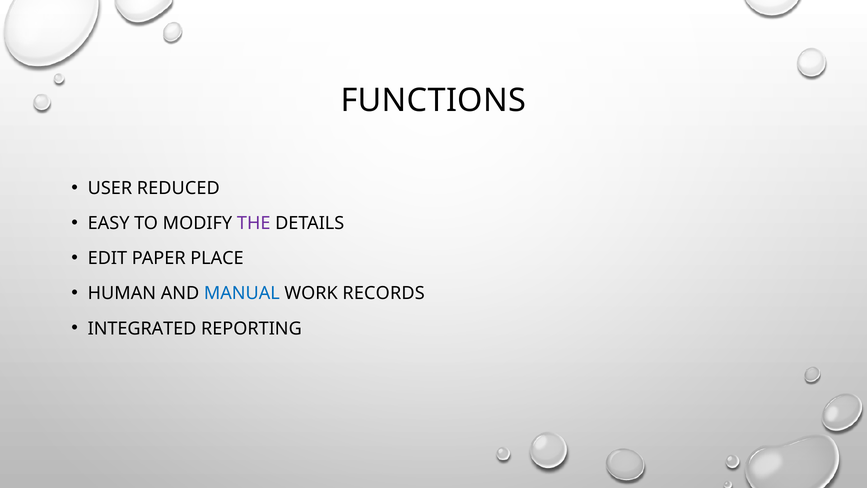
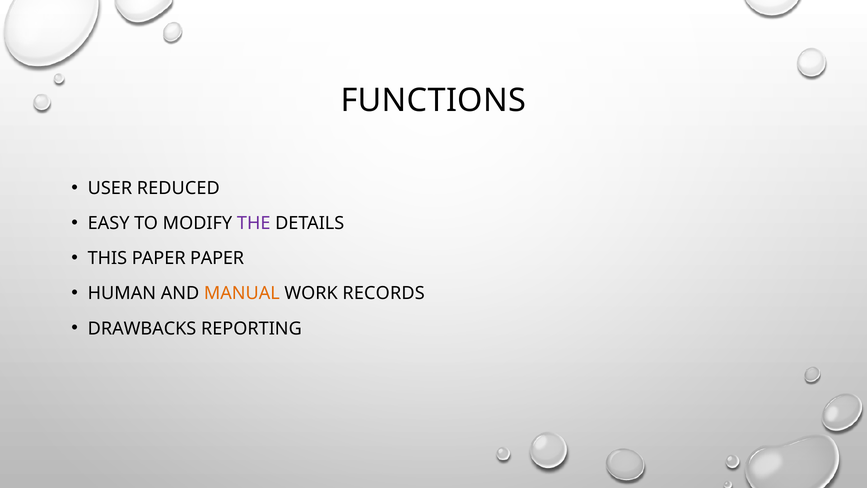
EDIT: EDIT -> THIS (107, 258)
PAPER PLACE: PLACE -> PAPER (217, 258)
MANUAL colour: blue -> orange (242, 293)
INTEGRATED: INTEGRATED -> DRAWBACKS (142, 328)
